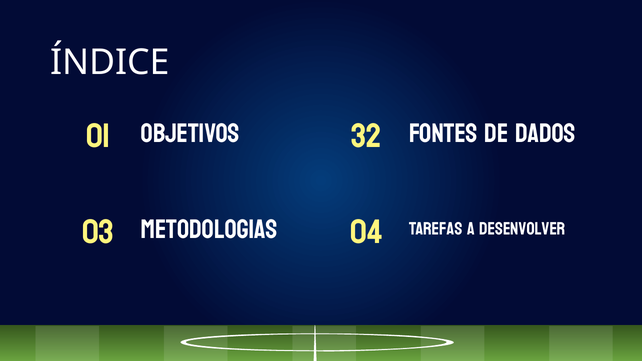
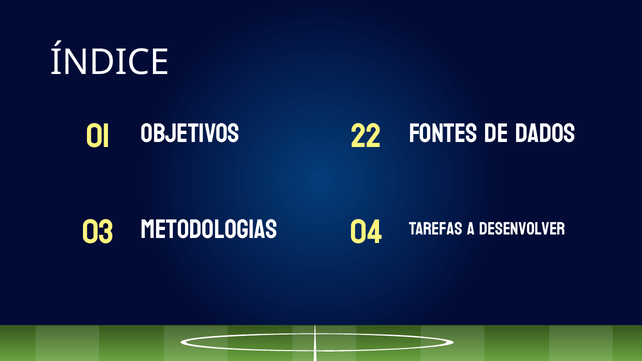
32: 32 -> 22 (366, 136)
